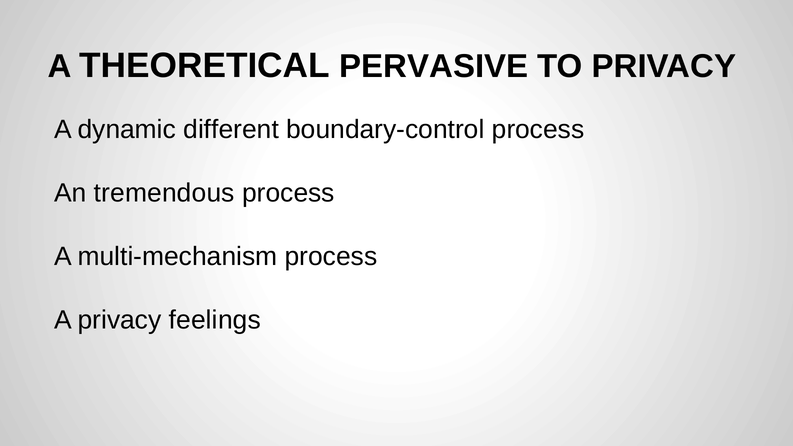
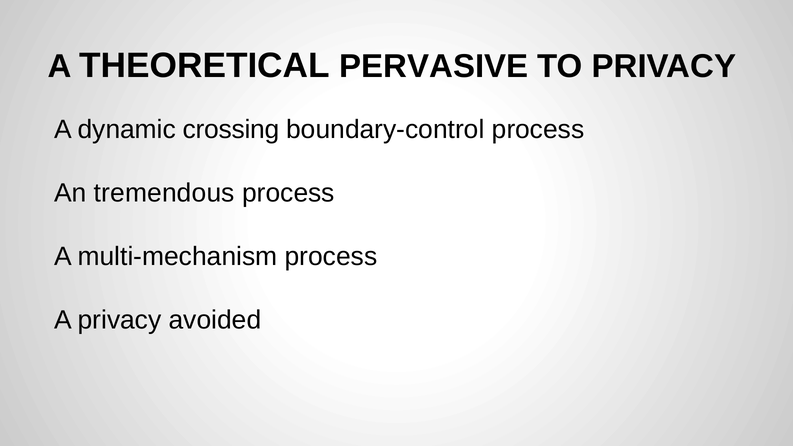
different: different -> crossing (231, 130)
feelings: feelings -> avoided (215, 320)
